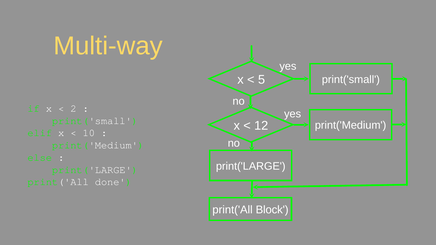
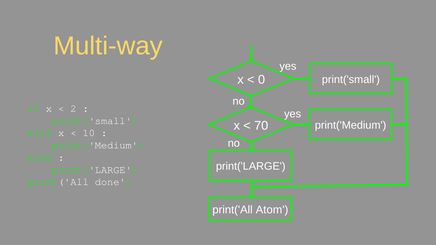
5: 5 -> 0 (262, 80)
12: 12 -> 70 (261, 126)
Block: Block -> Atom (272, 210)
